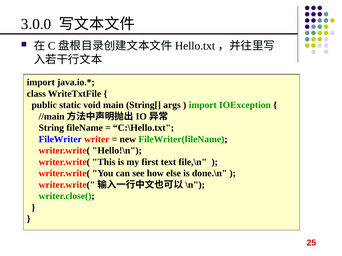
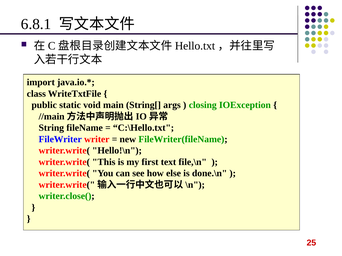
3.0.0: 3.0.0 -> 6.8.1 (36, 24)
import: import -> closing (203, 105)
